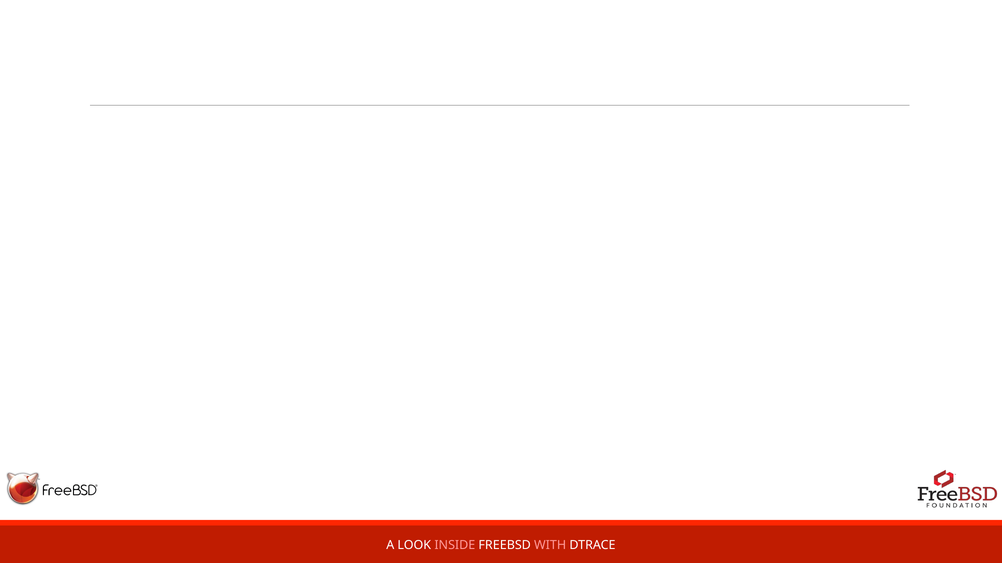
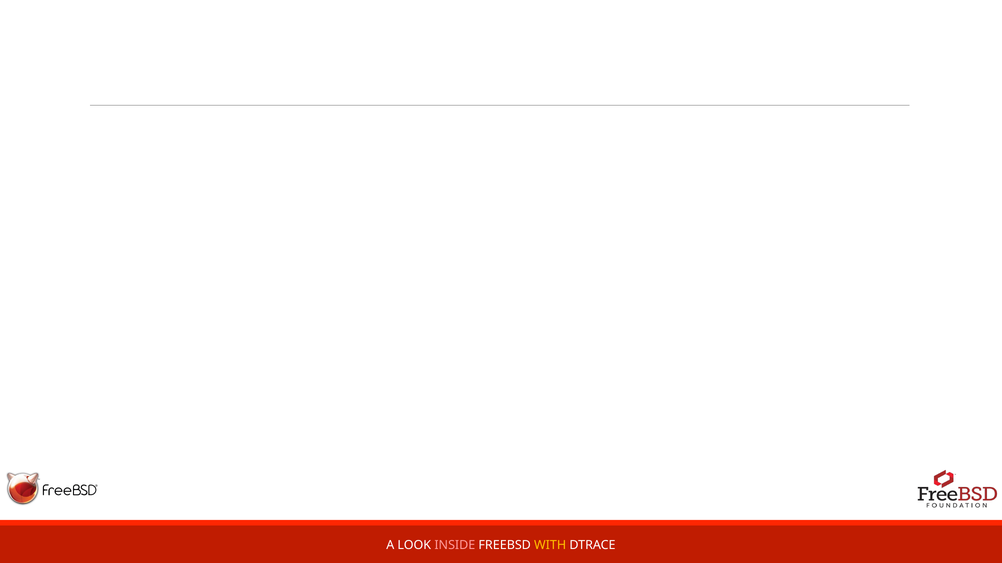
WITH colour: pink -> yellow (550, 546)
